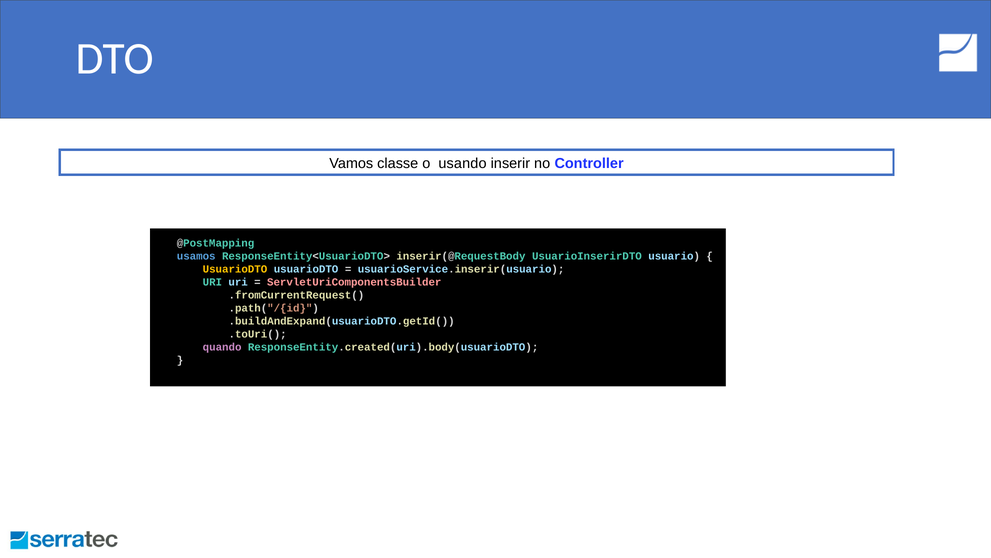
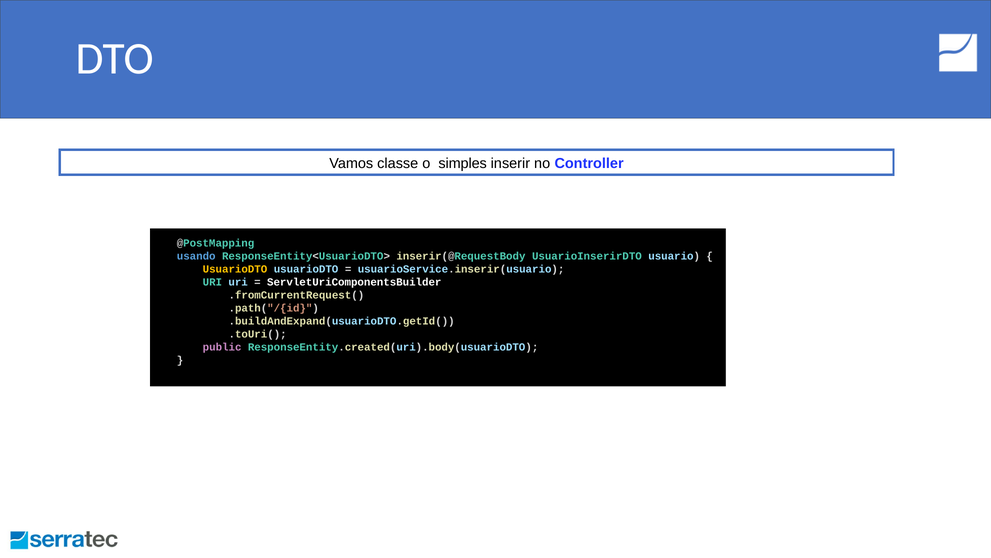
usando: usando -> simples (463, 163)
usamos: usamos -> usando (196, 256)
ServletUriComponentsBuilder colour: pink -> white (354, 282)
quando: quando -> public (222, 347)
